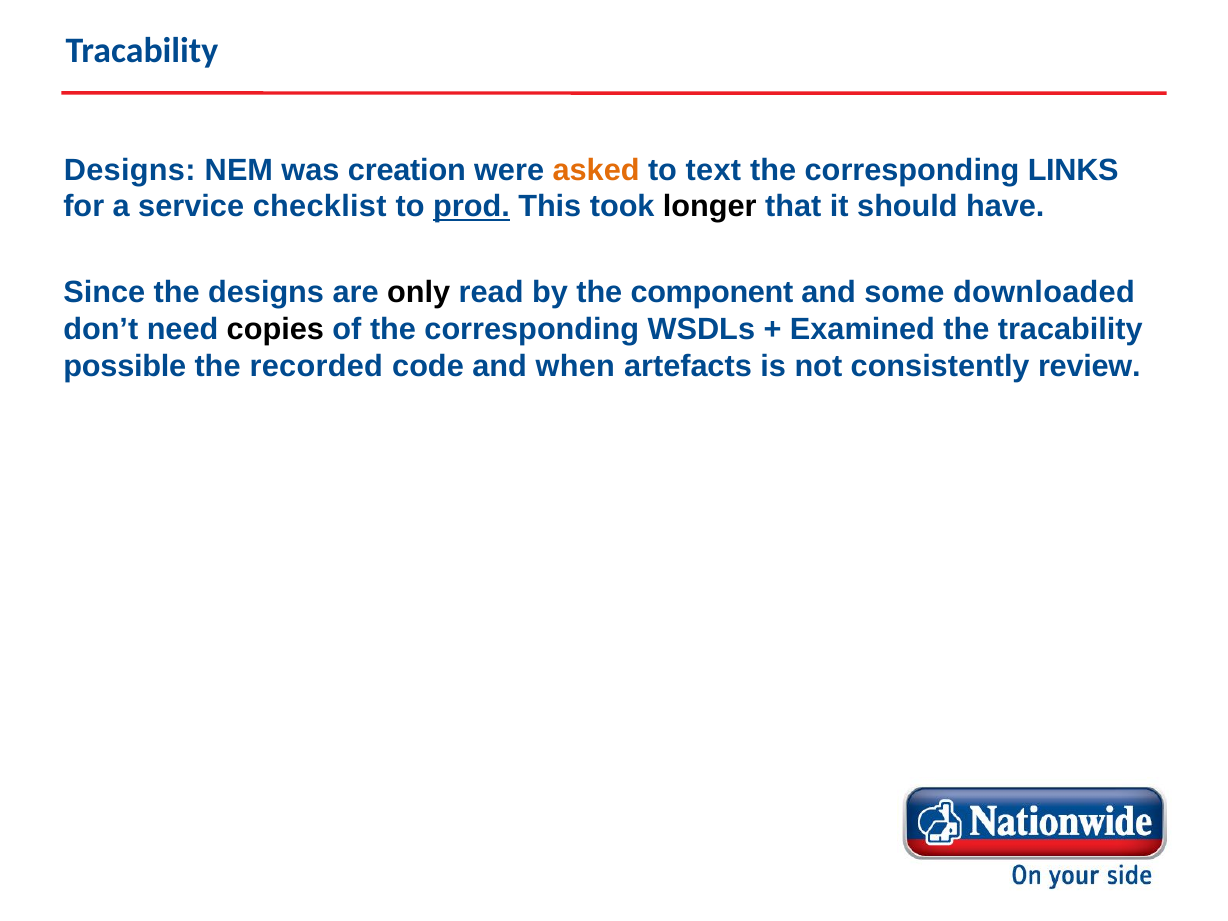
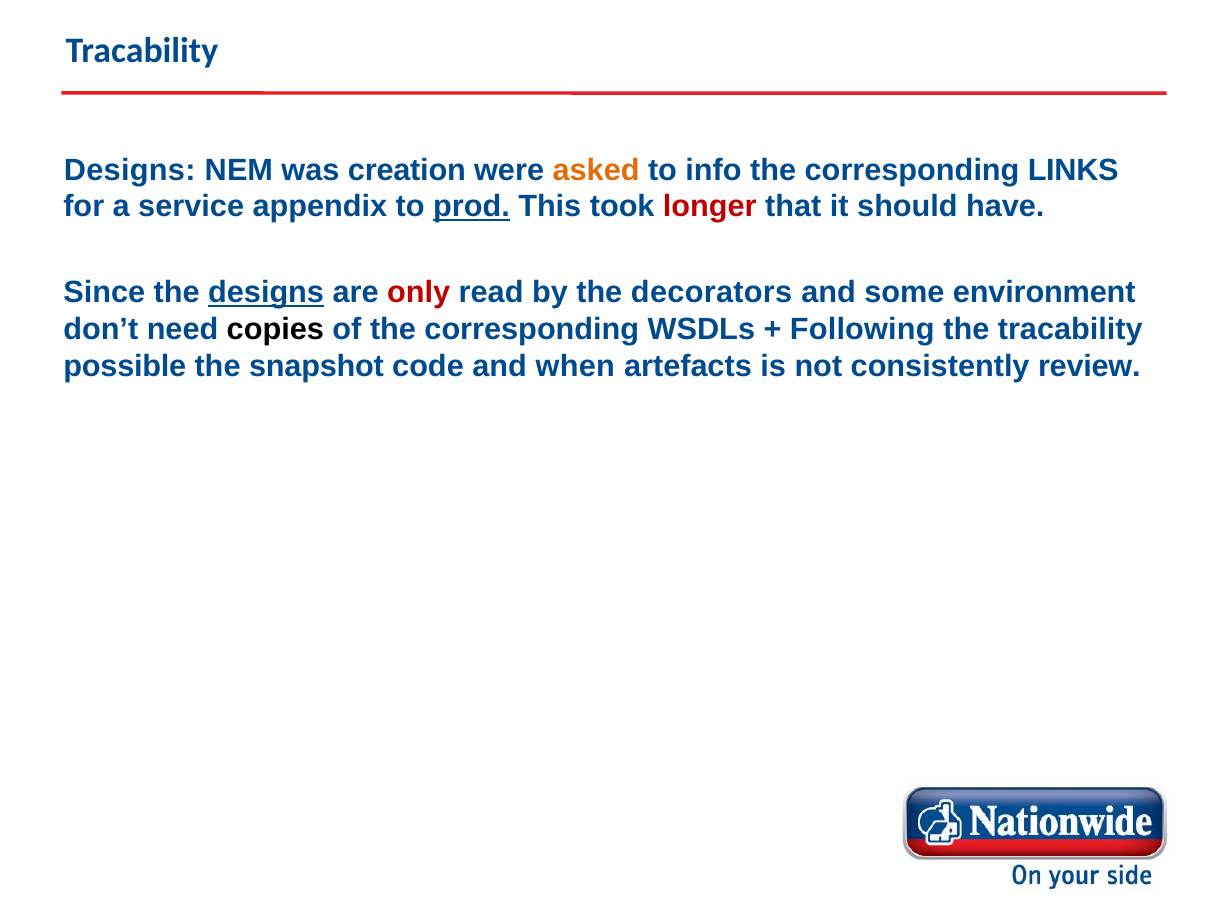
text: text -> info (714, 170)
checklist: checklist -> appendix (320, 207)
longer colour: black -> red (710, 207)
designs underline: none -> present (266, 293)
only colour: black -> red (419, 293)
component: component -> decorators (712, 293)
downloaded: downloaded -> environment (1044, 293)
Examined: Examined -> Following (862, 330)
recorded: recorded -> snapshot (317, 366)
